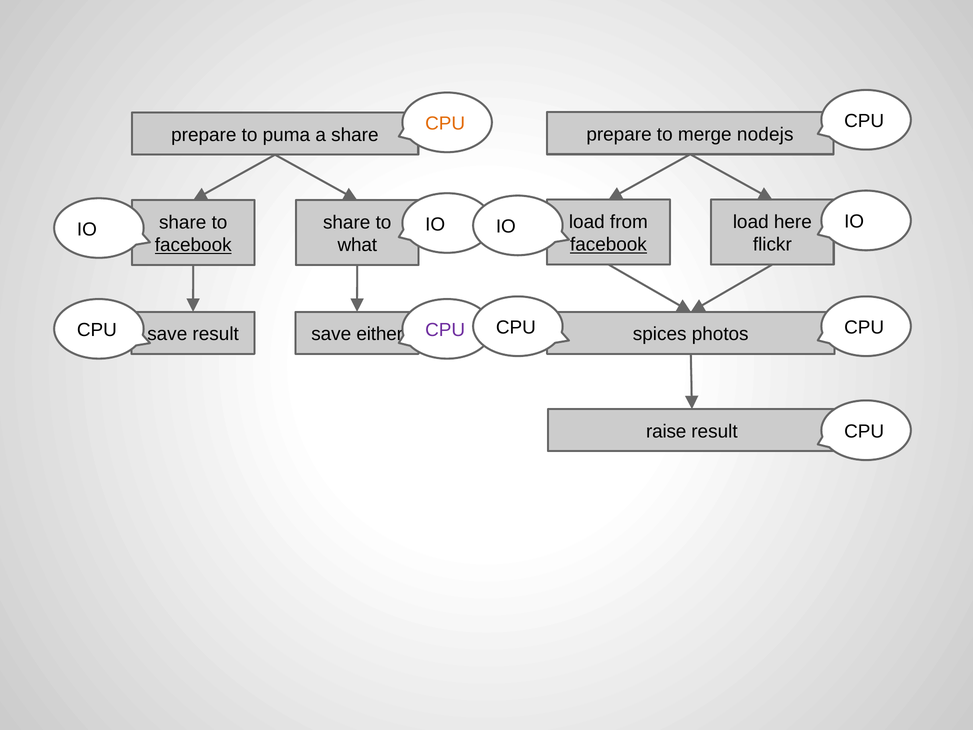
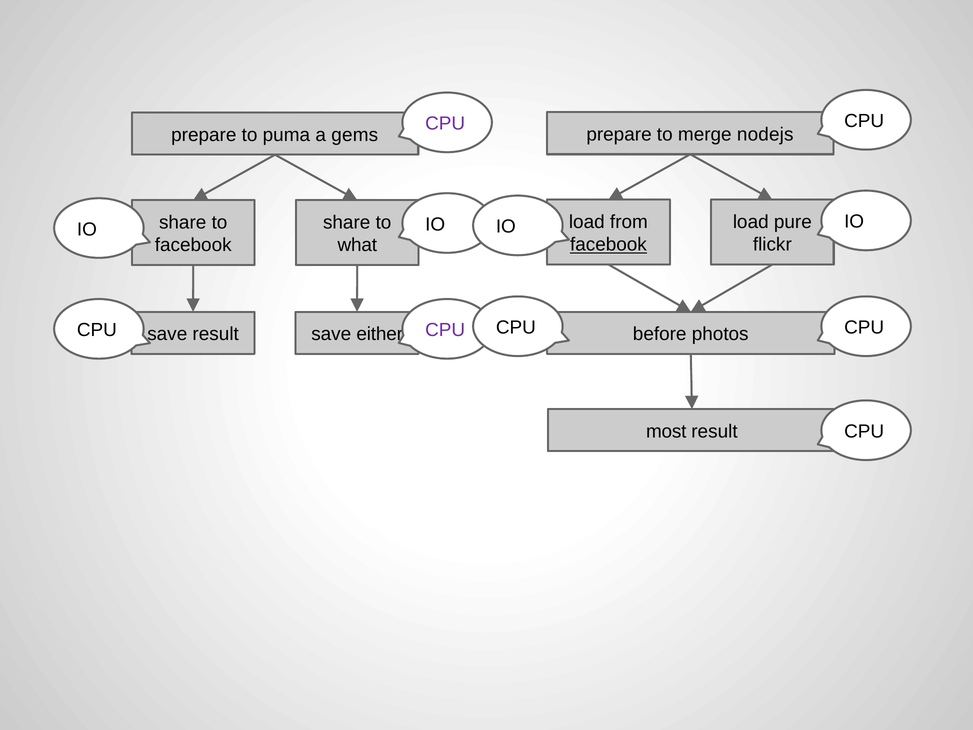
CPU colour: orange -> purple (445, 124)
a share: share -> gems (355, 135)
here: here -> pure (793, 222)
facebook underline: present -> none (193, 245)
spices: spices -> before (660, 334)
raise: raise -> most (666, 431)
